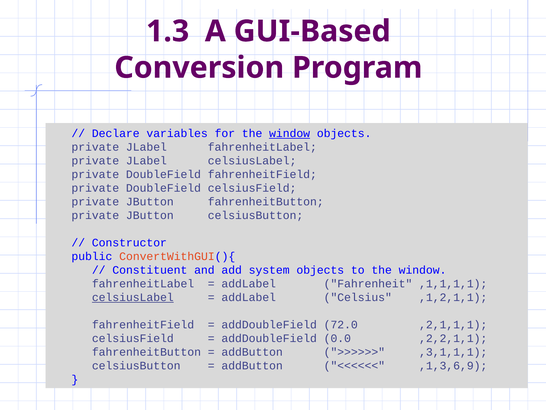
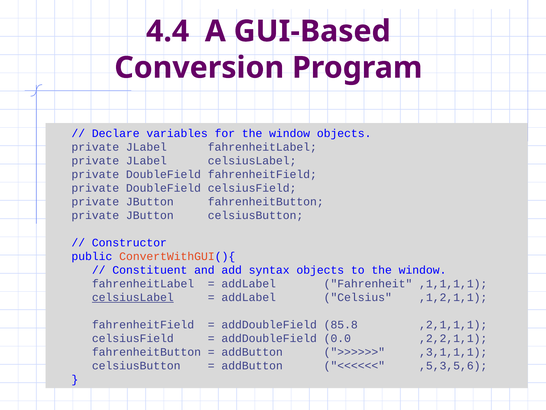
1.3: 1.3 -> 4.4 (168, 31)
window underline: present -> none (290, 133)
system: system -> syntax (269, 270)
72.0: 72.0 -> 85.8 (341, 324)
,1,3,6,9: ,1,3,6,9 -> ,5,3,5,6 (453, 365)
